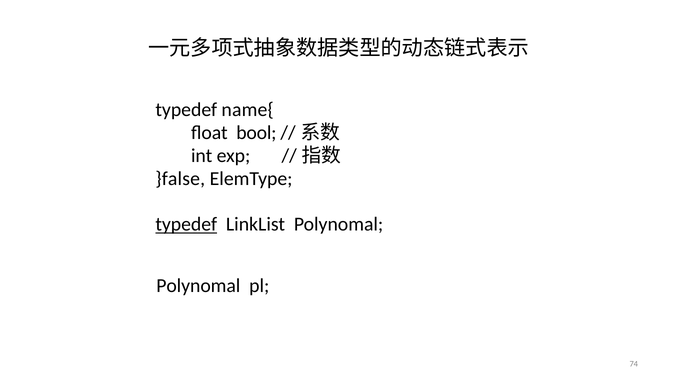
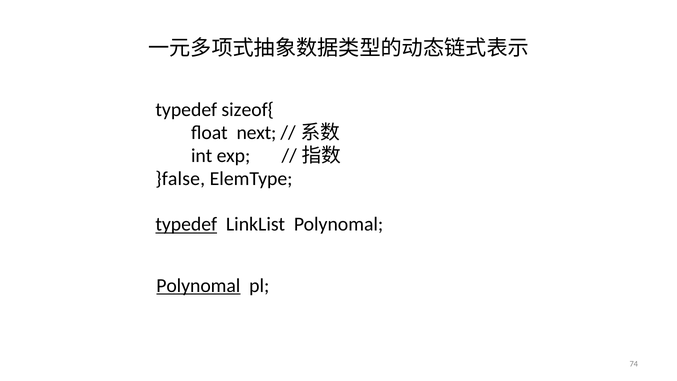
name{: name{ -> sizeof{ (248, 110)
bool: bool -> next (256, 133)
Polynomal underline: none -> present (198, 285)
